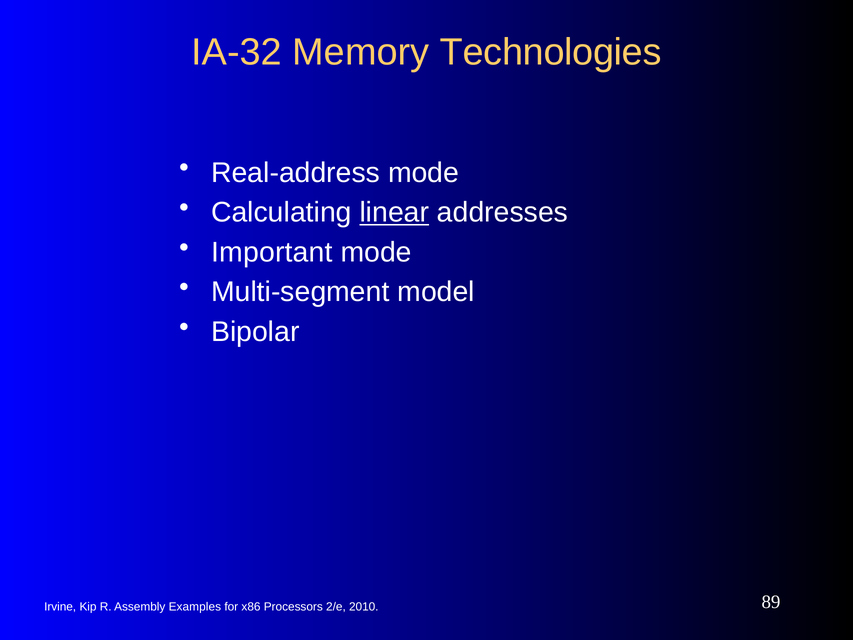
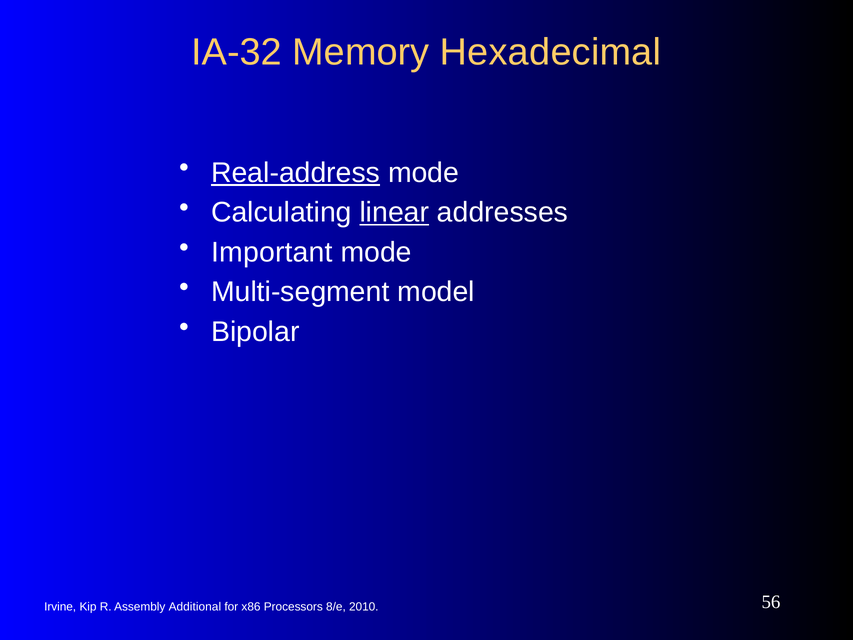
Technologies: Technologies -> Hexadecimal (551, 52)
Real-address underline: none -> present (296, 173)
Examples: Examples -> Additional (195, 606)
2/e: 2/e -> 8/e (336, 606)
89: 89 -> 56 (771, 602)
